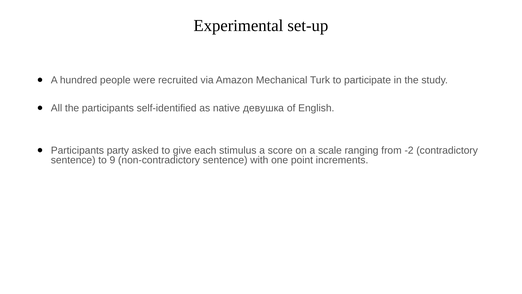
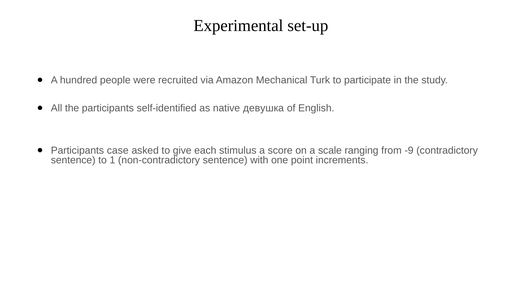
party: party -> case (118, 150)
-2: -2 -> -9 (409, 150)
9: 9 -> 1 (112, 160)
